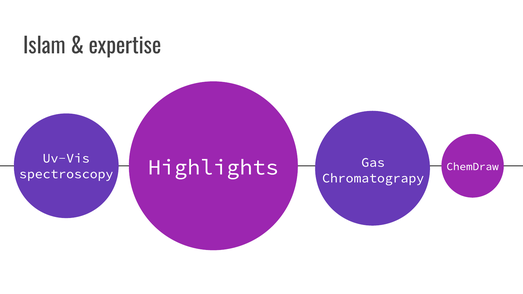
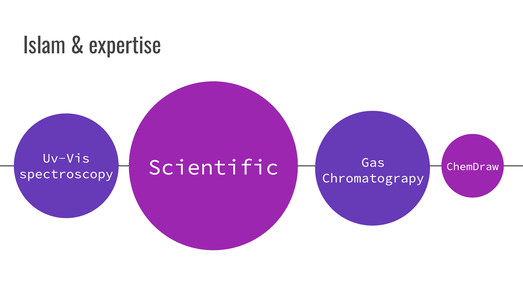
Highlights: Highlights -> Scientific (213, 167)
